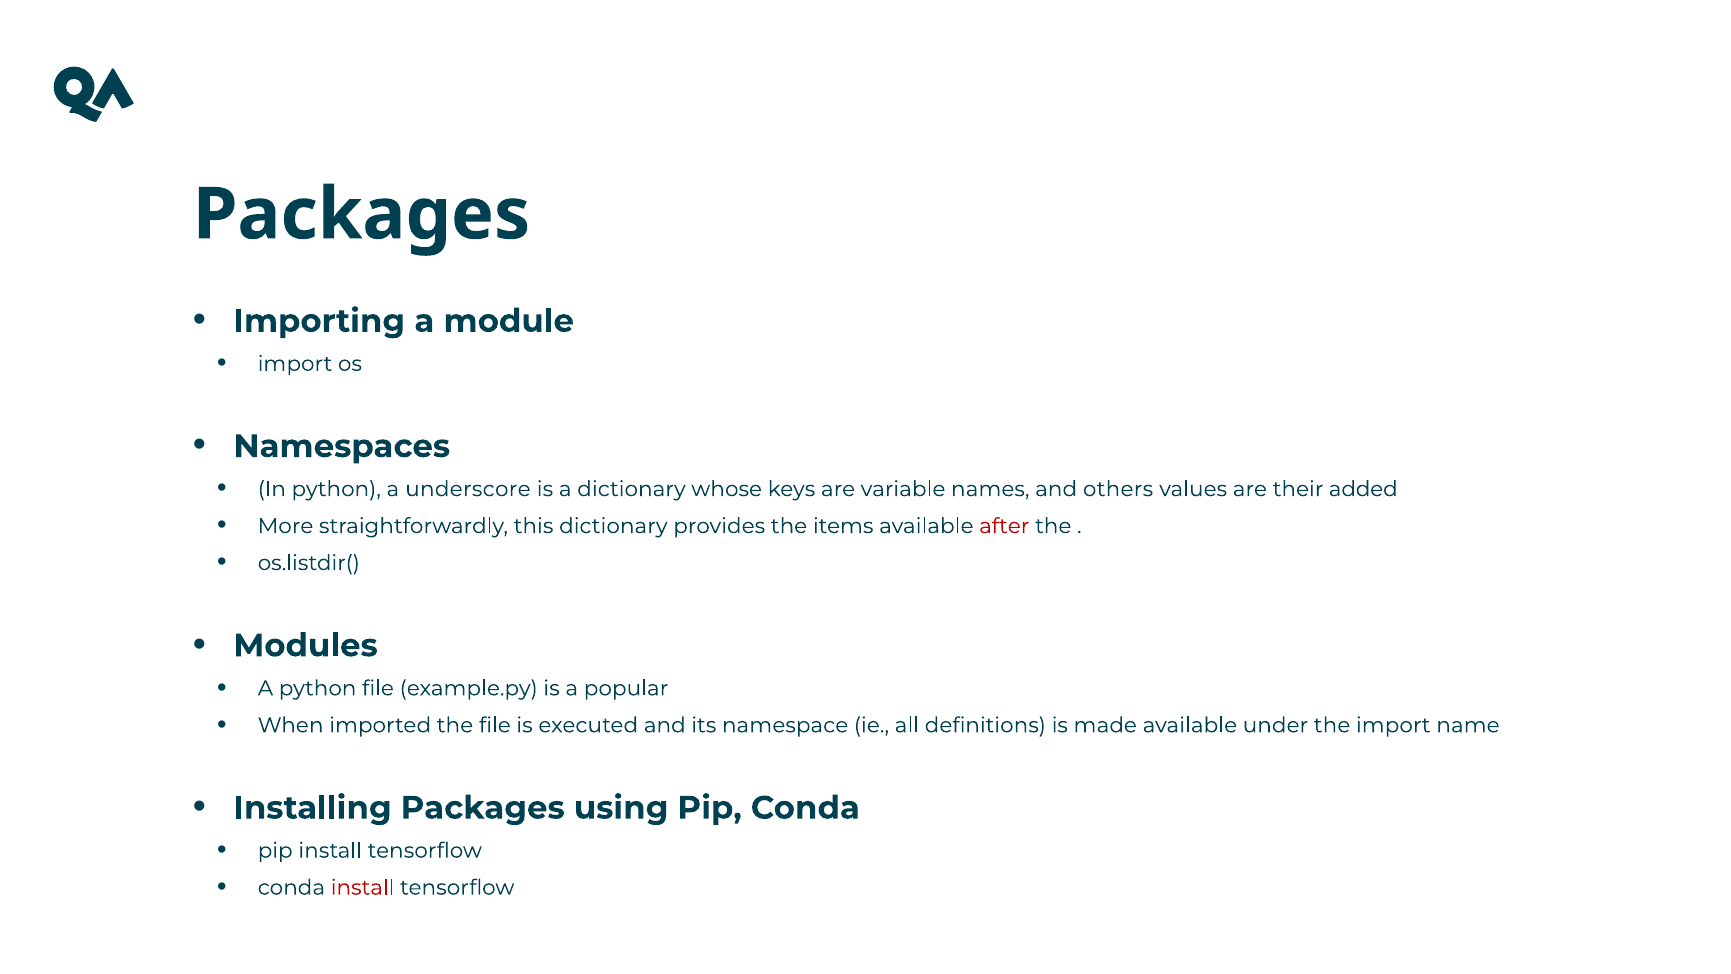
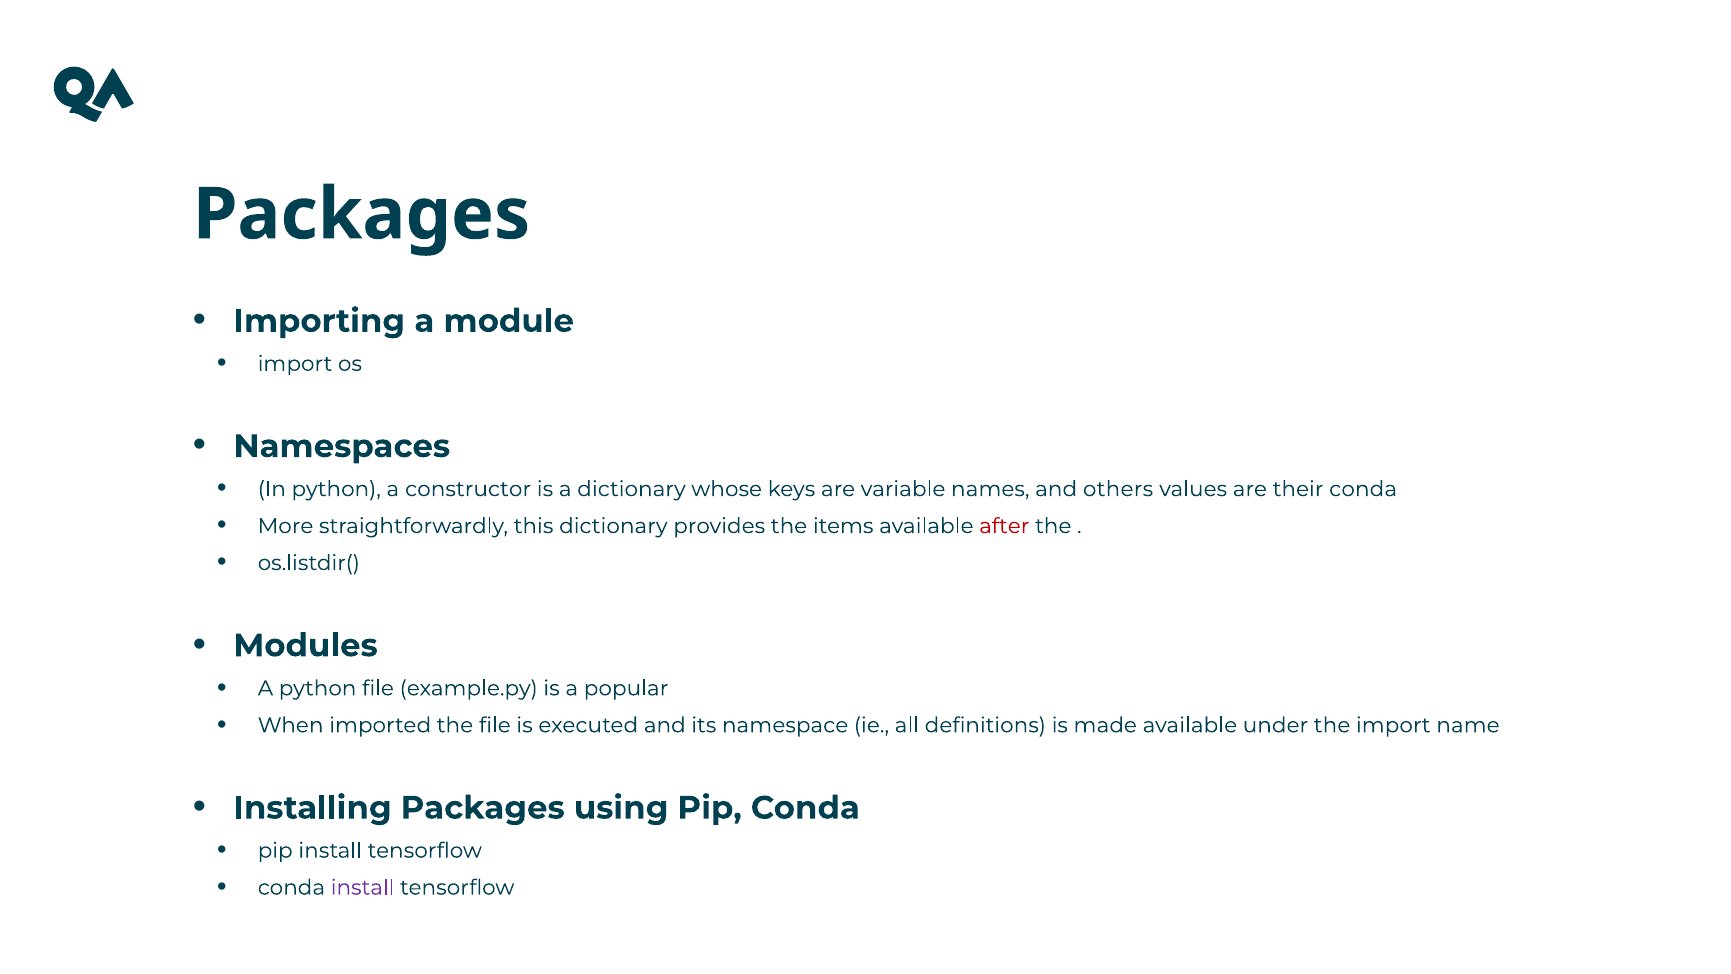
underscore: underscore -> constructor (468, 489)
their added: added -> conda (1363, 489)
install colour: red -> purple (363, 887)
